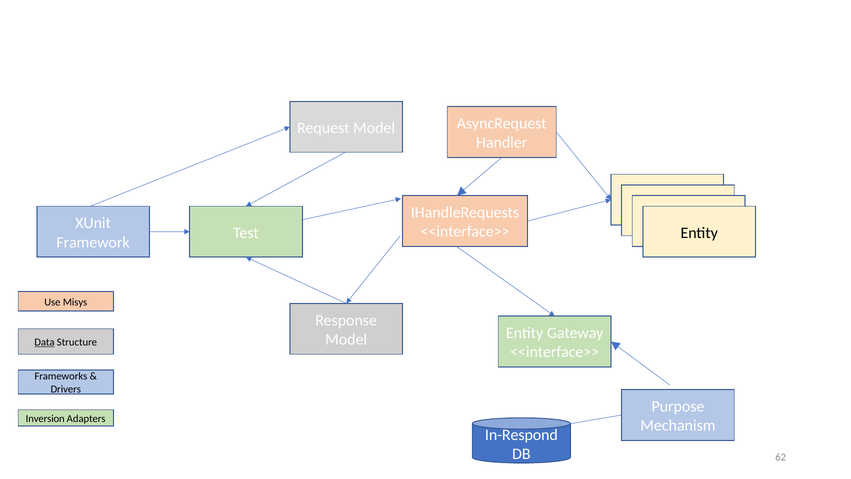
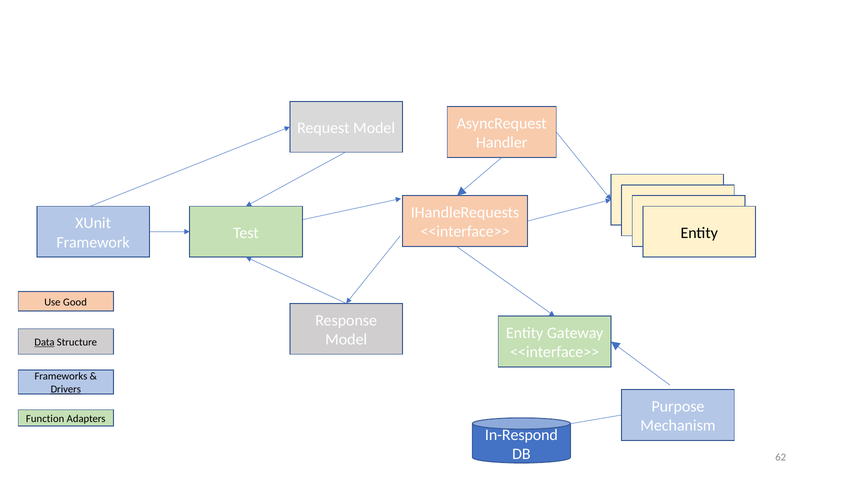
Misys: Misys -> Good (75, 302)
Drivers underline: none -> present (66, 389)
Inversion: Inversion -> Function (45, 418)
